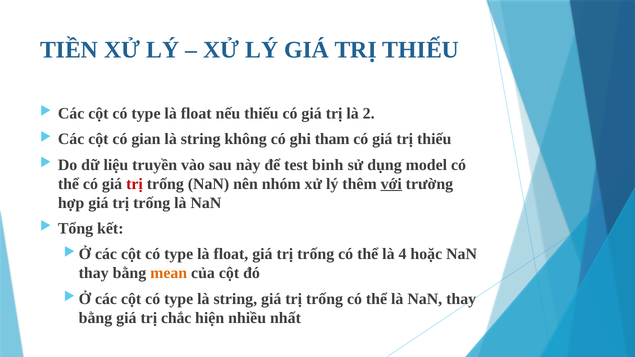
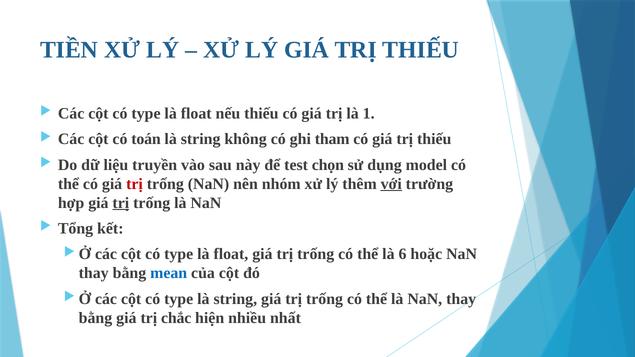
2: 2 -> 1 (369, 114)
gian: gian -> toán (146, 139)
binh: binh -> chọn (328, 165)
trị underline: none -> present (121, 203)
4: 4 -> 6 (403, 254)
mean colour: orange -> blue (169, 273)
